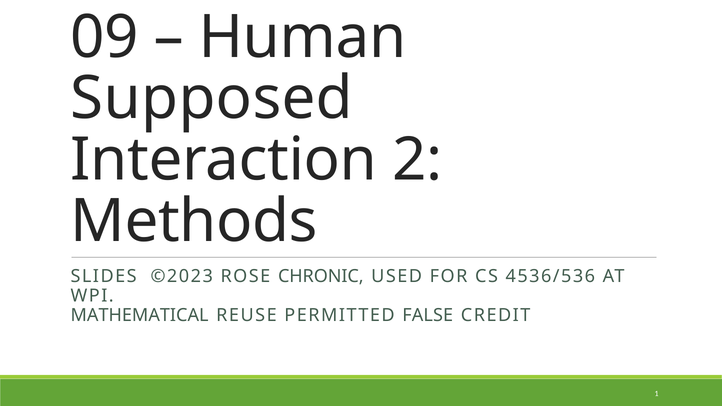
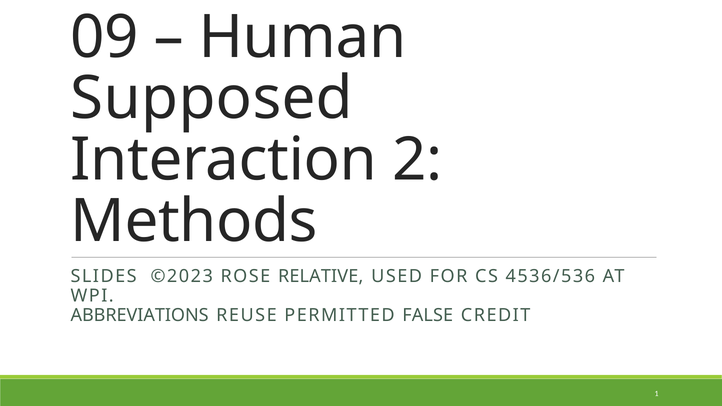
CHRONIC: CHRONIC -> RELATIVE (321, 276)
MATHEMATICAL: MATHEMATICAL -> ABBREVIATIONS (140, 315)
